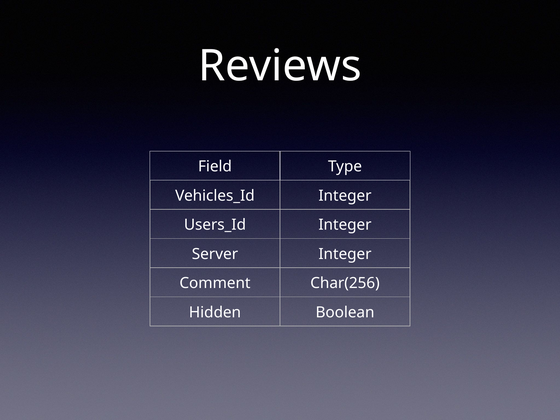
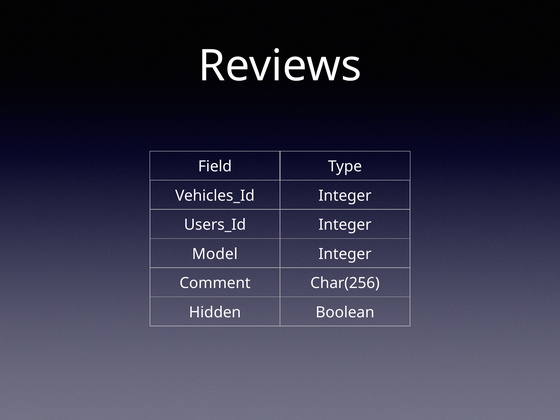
Server: Server -> Model (215, 254)
